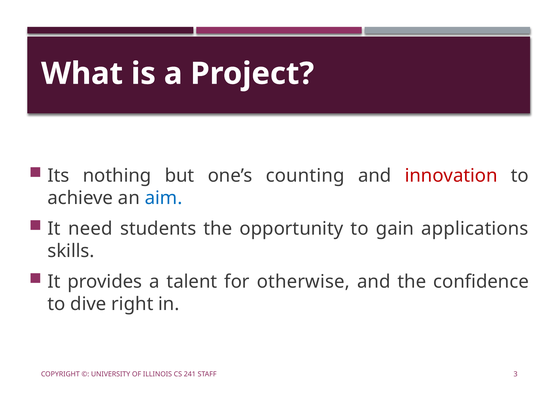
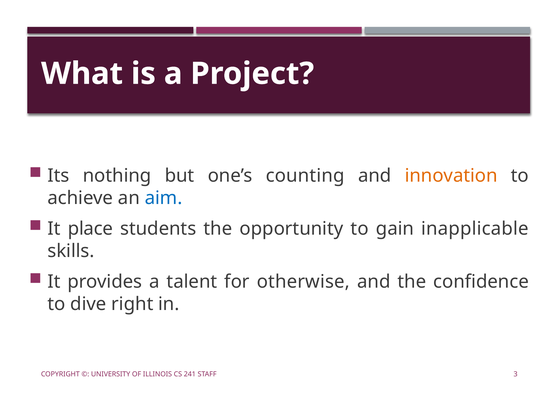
innovation colour: red -> orange (451, 176)
need: need -> place (90, 229)
applications: applications -> inapplicable (475, 229)
